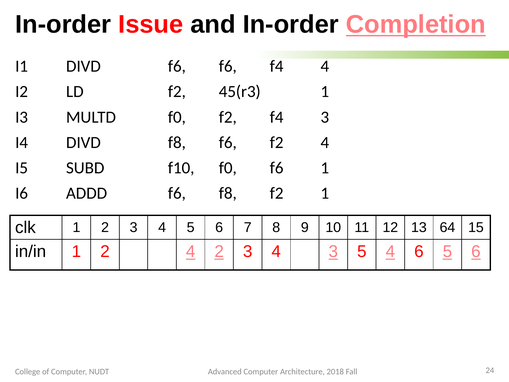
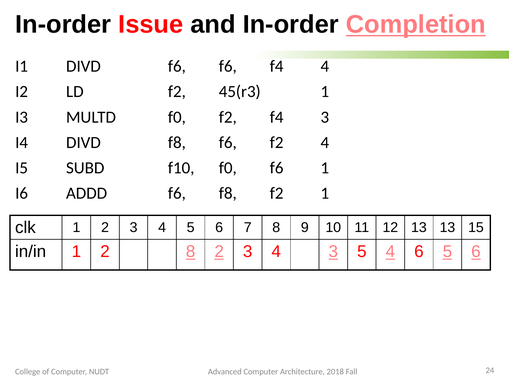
13 64: 64 -> 13 (447, 228)
2 4: 4 -> 8 (191, 252)
